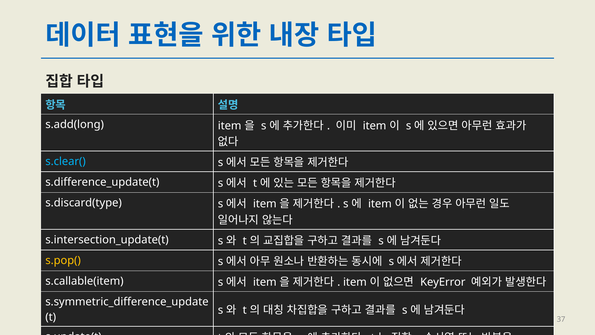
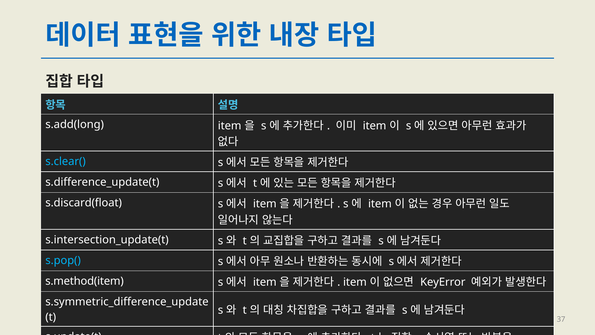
s.discard(type: s.discard(type -> s.discard(float (84, 203)
s.pop( colour: yellow -> light blue (63, 260)
s.callable(item: s.callable(item -> s.method(item (85, 281)
